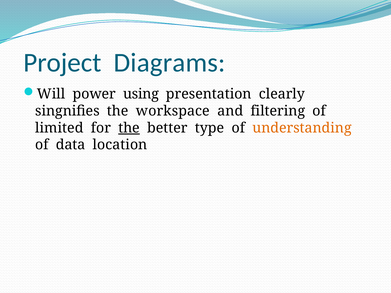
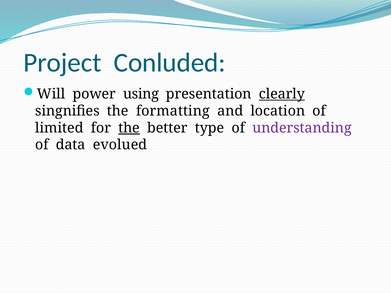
Diagrams: Diagrams -> Conluded (170, 63)
clearly underline: none -> present (282, 94)
workspace: workspace -> formatting (173, 111)
filtering: filtering -> location (278, 111)
understanding colour: orange -> purple (302, 128)
location: location -> evolued (120, 145)
